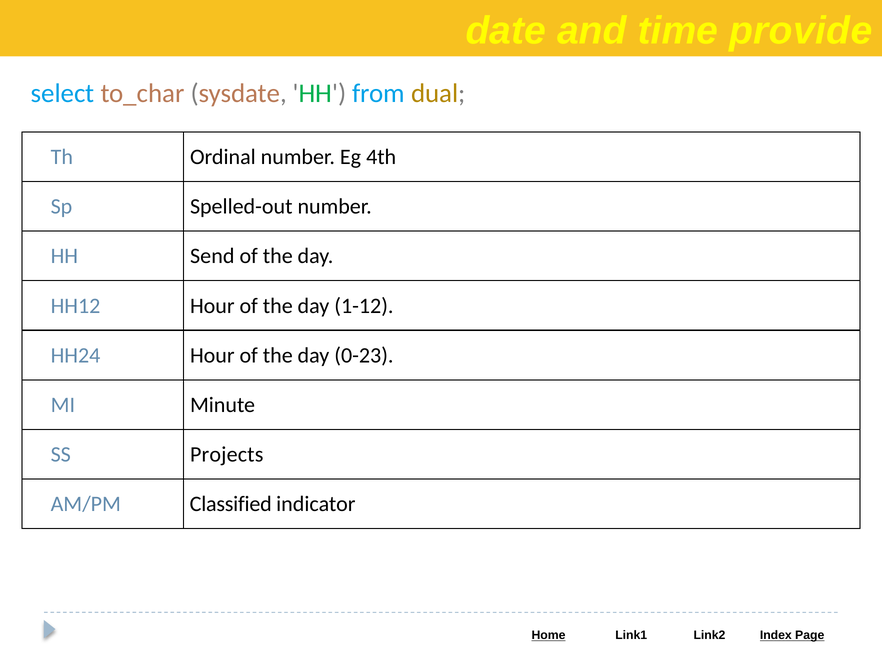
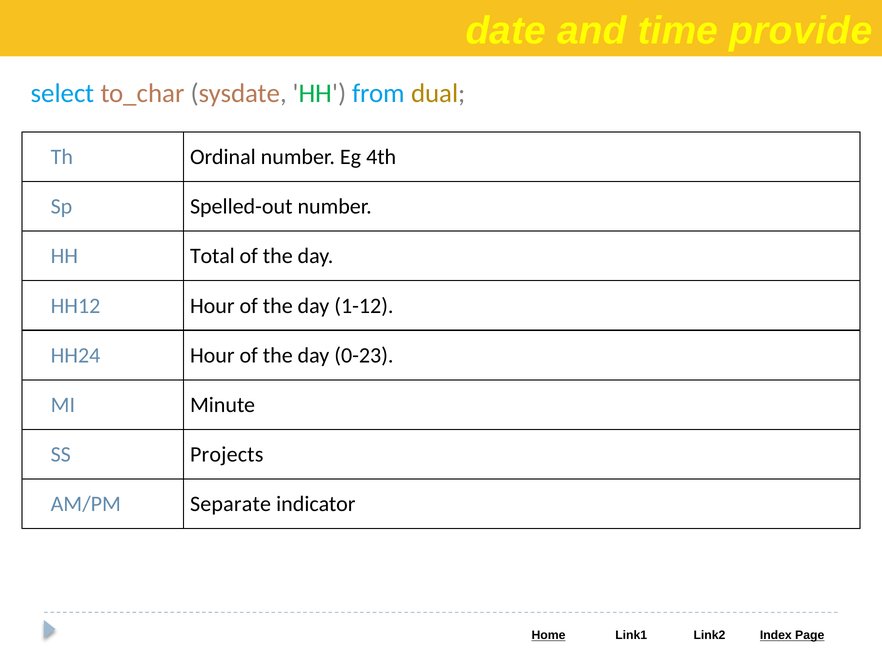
Send: Send -> Total (212, 256)
Classified: Classified -> Separate (231, 504)
